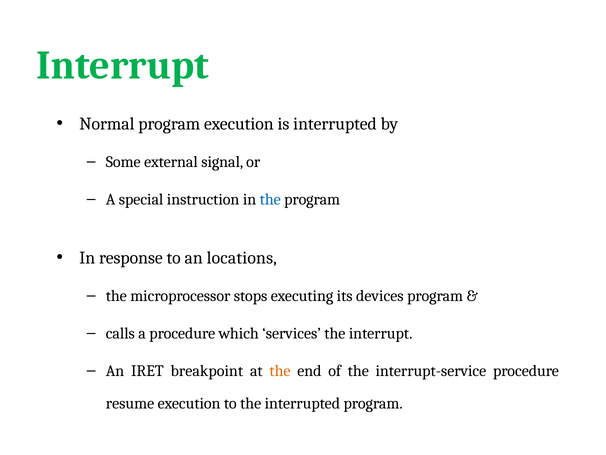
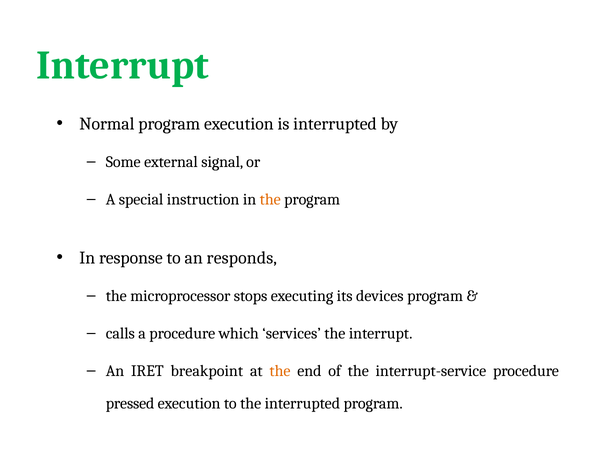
the colour: blue -> orange (270, 199)
locations: locations -> responds (242, 258)
resume: resume -> pressed (130, 403)
